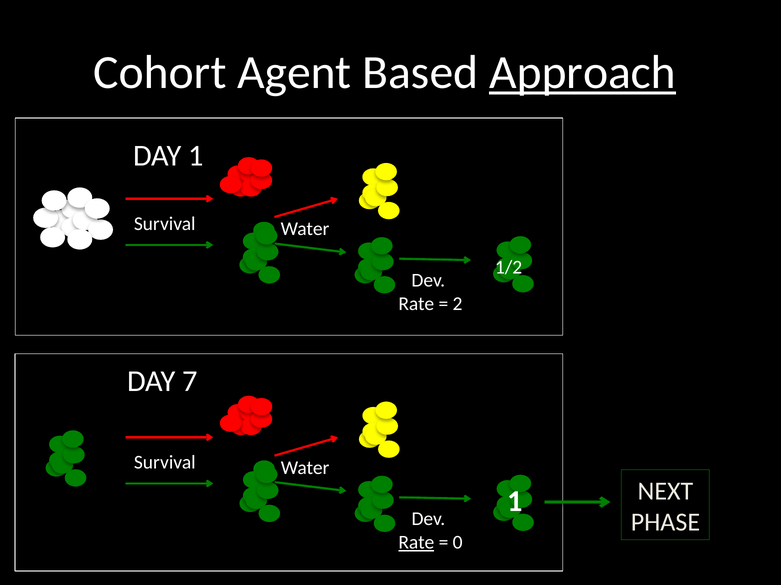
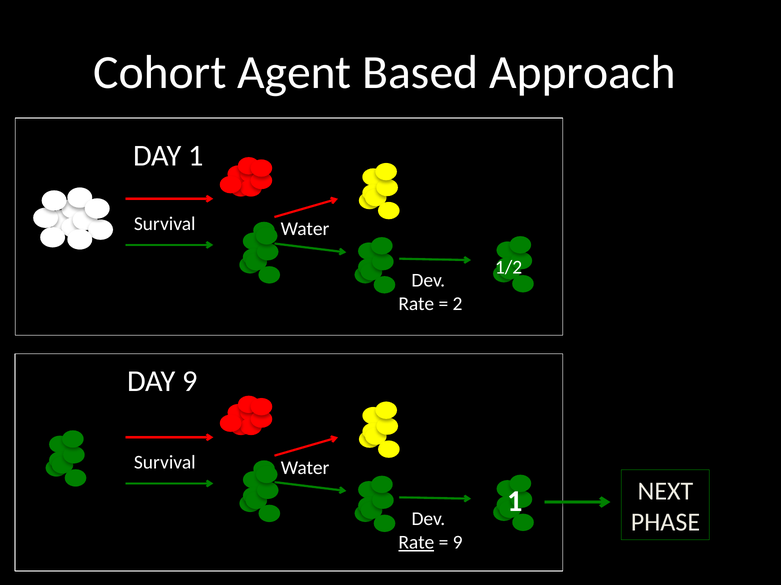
Approach underline: present -> none (583, 73)
DAY 7: 7 -> 9 (190, 382)
0: 0 -> 9 (458, 543)
